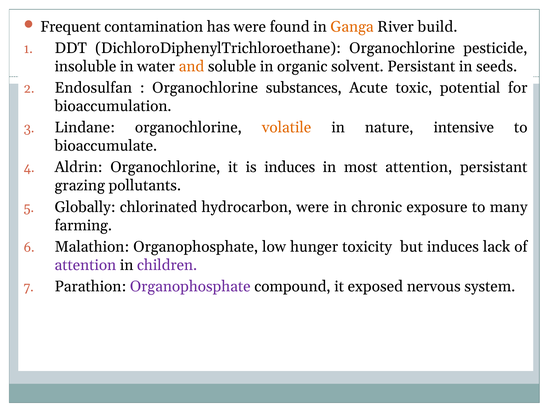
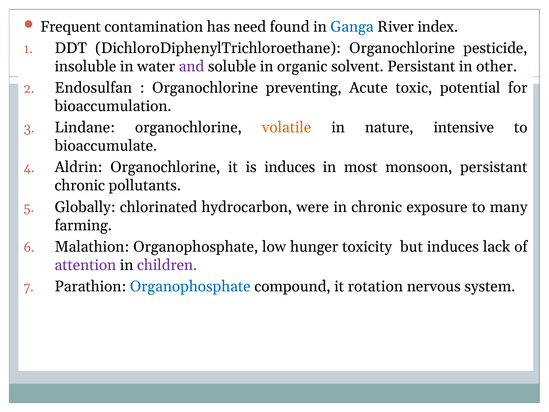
has were: were -> need (250, 27)
Ganga colour: orange -> blue (352, 27)
build: build -> index (438, 27)
and colour: orange -> purple (191, 66)
seeds: seeds -> other (497, 66)
substances: substances -> preventing (304, 88)
most attention: attention -> monsoon (419, 167)
grazing: grazing -> chronic (80, 185)
Organophosphate colour: purple -> blue (190, 286)
exposed: exposed -> rotation (375, 286)
